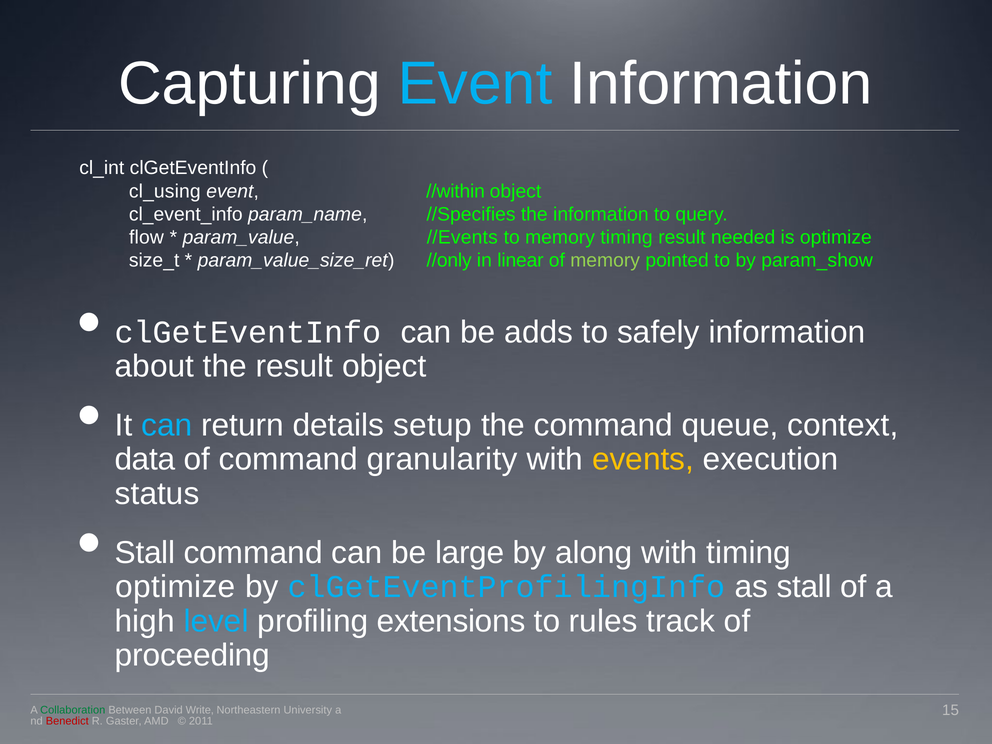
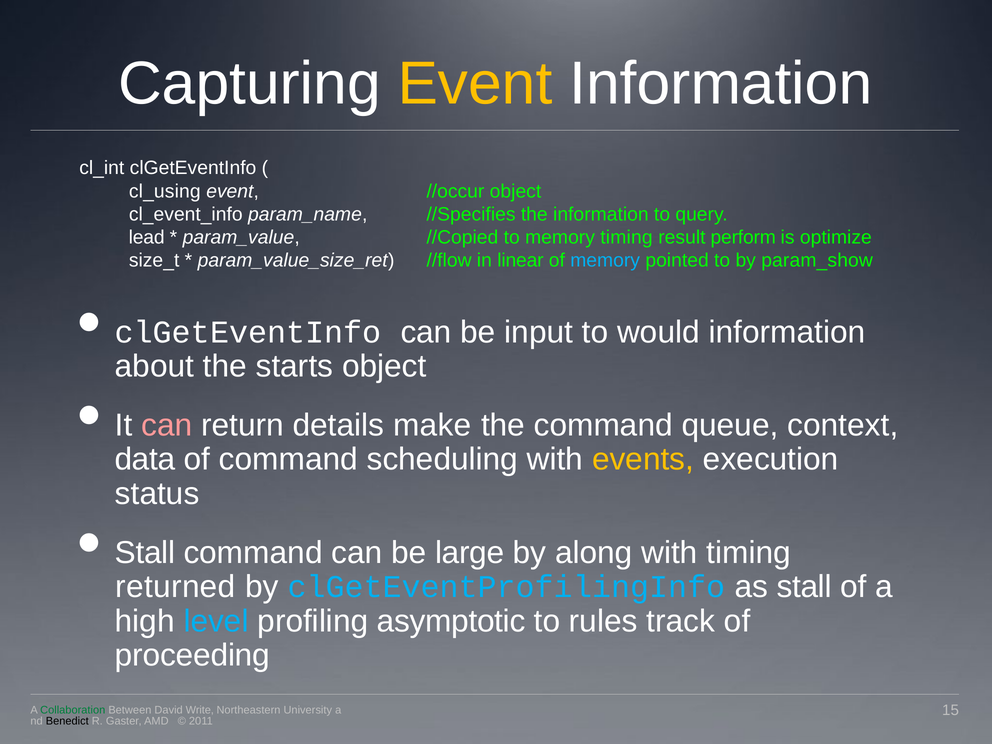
Event colour: light blue -> yellow (475, 84)
//within: //within -> //occur (455, 191)
flow: flow -> lead (147, 237)
//Events: //Events -> //Copied (462, 237)
needed: needed -> perform (743, 237)
//only: //only -> //flow (449, 261)
memory colour: light green -> light blue (605, 261)
adds: adds -> input (539, 332)
safely: safely -> would (658, 332)
the result: result -> starts (294, 366)
can colour: light blue -> pink (167, 425)
setup: setup -> make (432, 425)
granularity: granularity -> scheduling (442, 459)
optimize: optimize -> returned (175, 587)
extensions: extensions -> asymptotic (451, 621)
Benedict colour: red -> black (67, 721)
